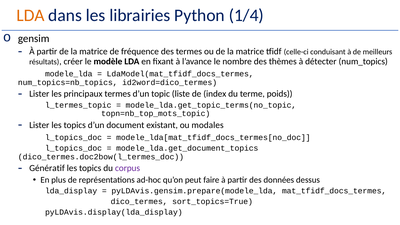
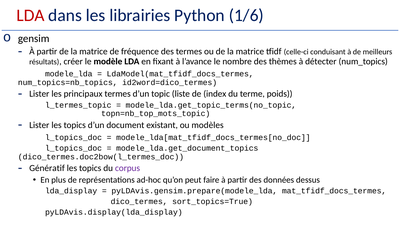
LDA colour: orange -> red (30, 15)
1/4: 1/4 -> 1/6 (246, 15)
modales: modales -> modèles (208, 125)
